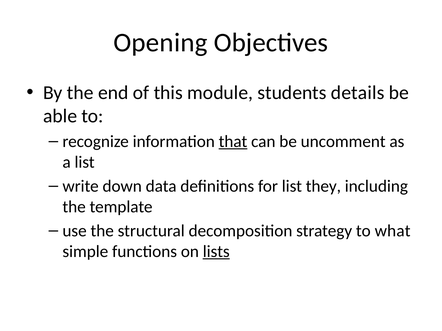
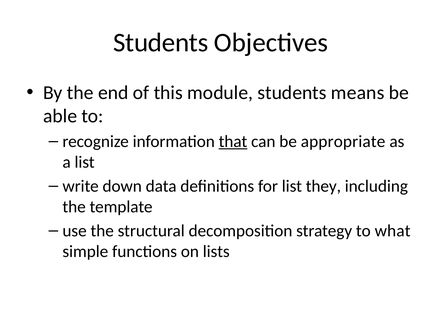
Opening: Opening -> Students (161, 43)
details: details -> means (358, 93)
uncomment: uncomment -> appropriate (343, 142)
lists underline: present -> none (216, 252)
